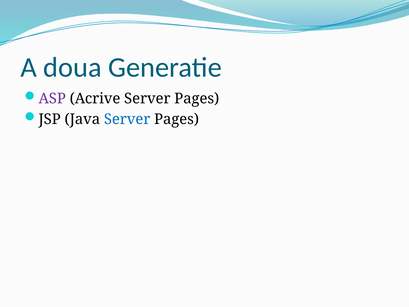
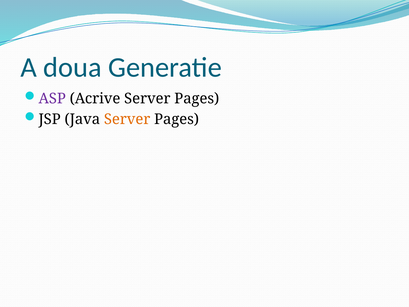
Server colour: blue -> orange (127, 119)
